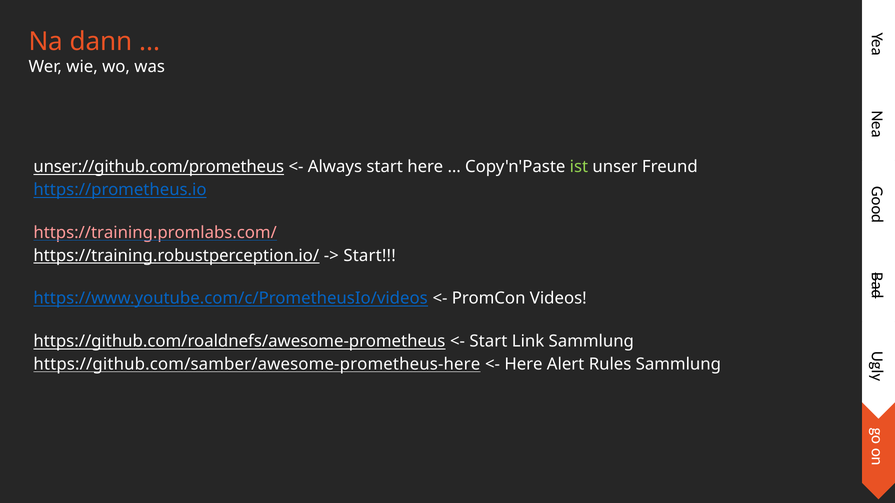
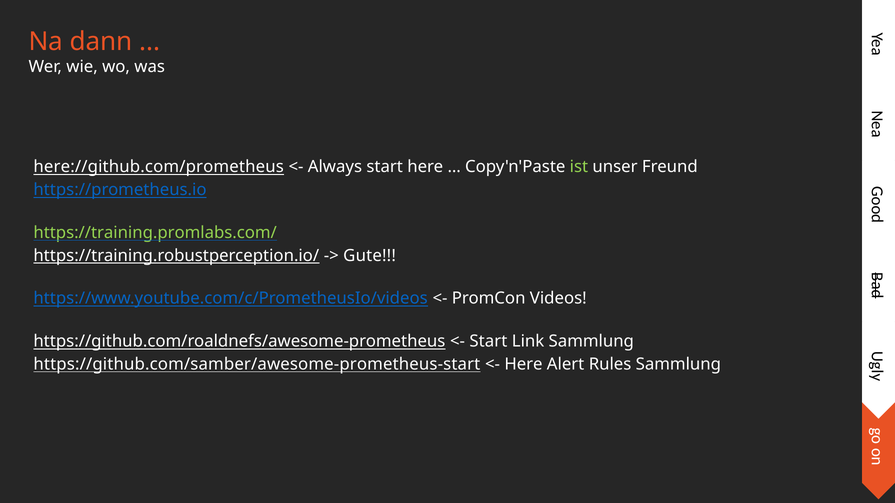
unser://github.com/prometheus: unser://github.com/prometheus -> here://github.com/prometheus (159, 167)
https://training.promlabs.com/ colour: pink -> light green (155, 233)
Start: Start -> Gute (370, 256)
https://github.com/samber/awesome-prometheus-here: https://github.com/samber/awesome-prometheus-here -> https://github.com/samber/awesome-prometheus-start (257, 364)
